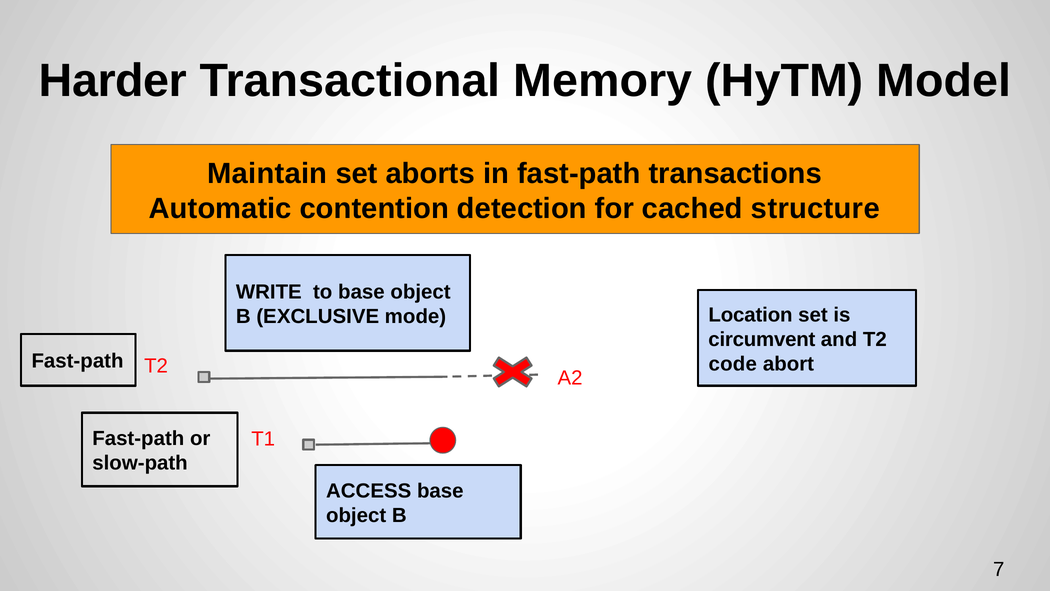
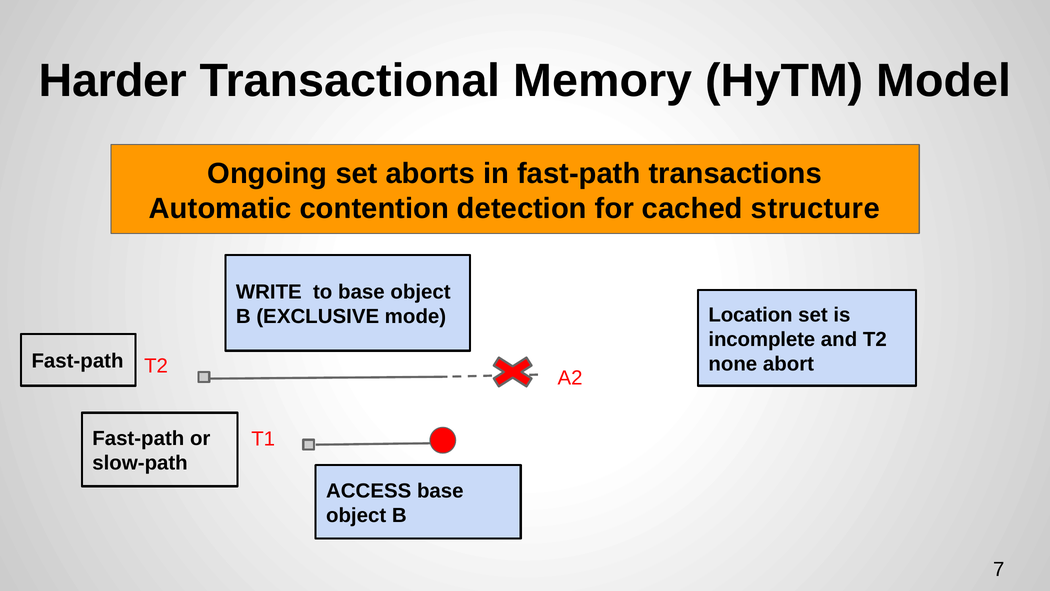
Maintain: Maintain -> Ongoing (267, 173)
circumvent: circumvent -> incomplete (762, 339)
code: code -> none (733, 364)
